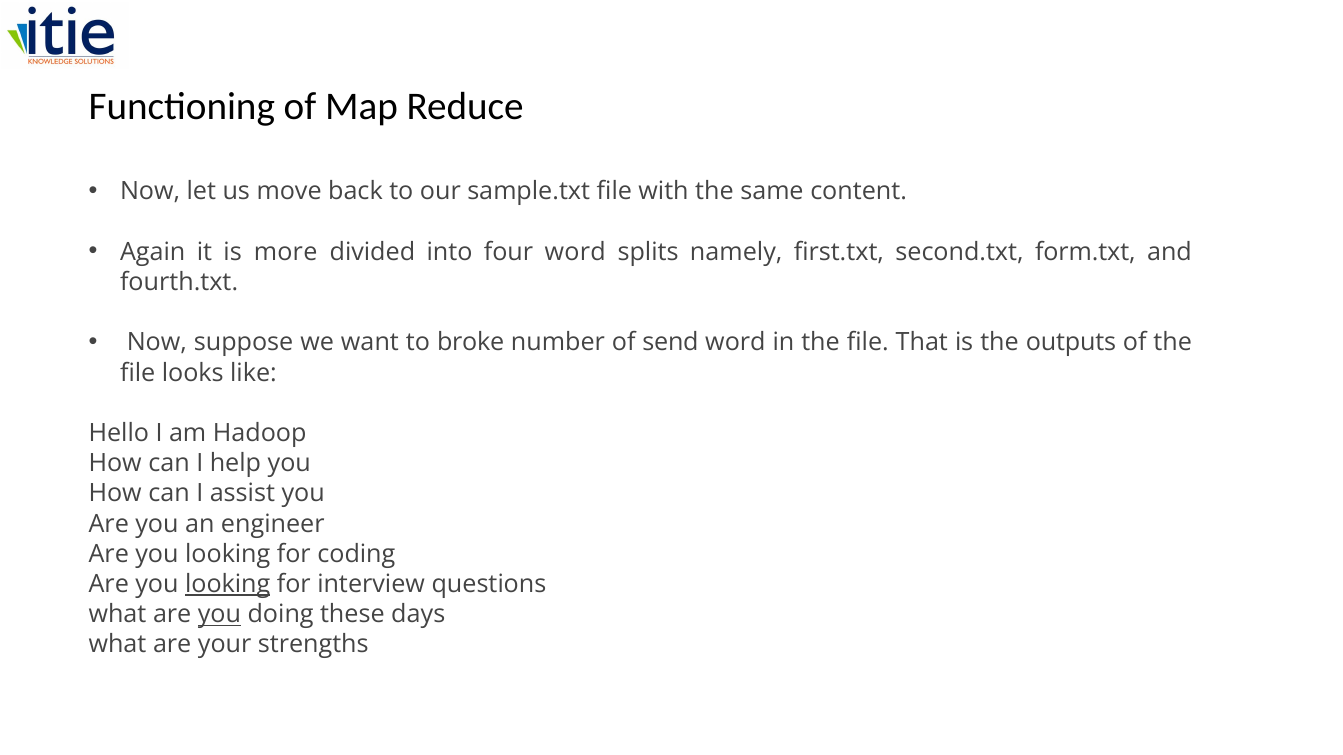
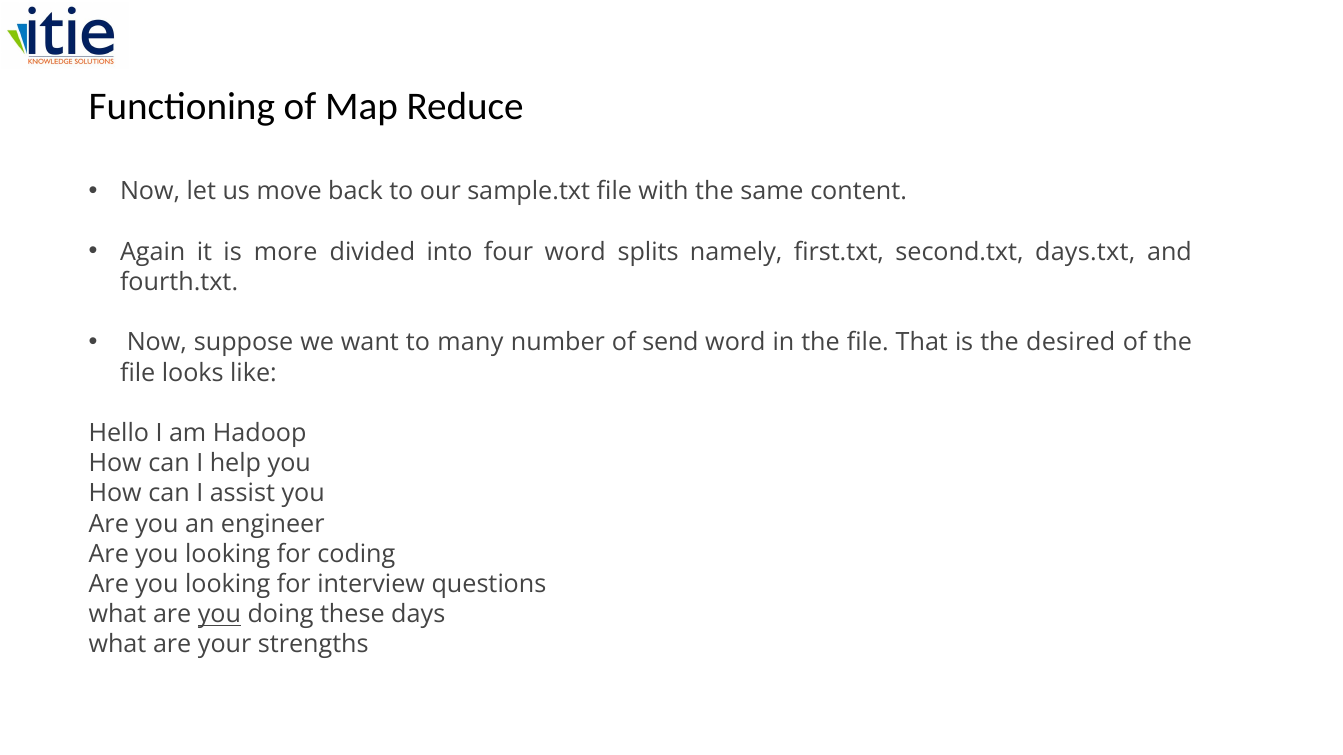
form.txt: form.txt -> days.txt (1085, 252)
broke: broke -> many (470, 343)
outputs: outputs -> desired (1071, 343)
looking underline: present -> none (228, 585)
